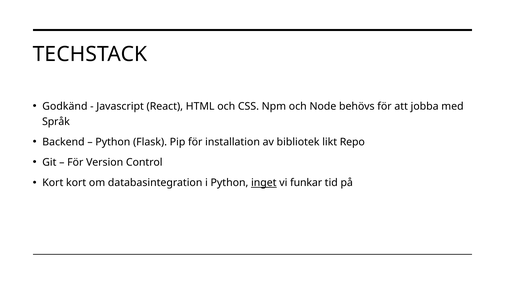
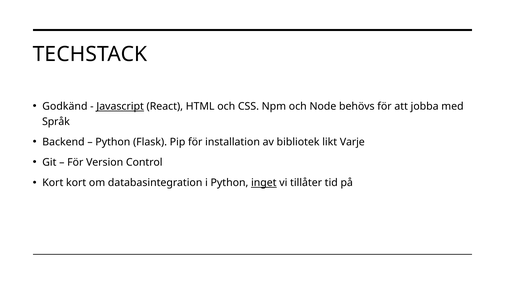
Javascript underline: none -> present (120, 106)
Repo: Repo -> Varje (352, 142)
funkar: funkar -> tillåter (306, 183)
